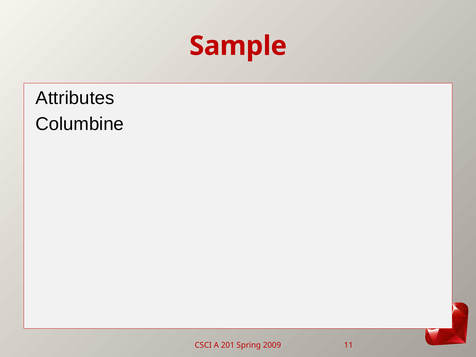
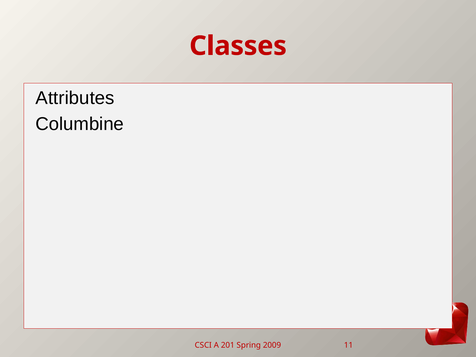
Sample: Sample -> Classes (238, 46)
